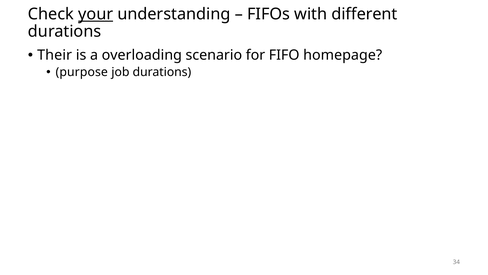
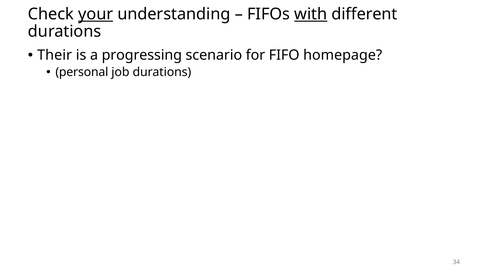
with underline: none -> present (311, 14)
overloading: overloading -> progressing (142, 55)
purpose: purpose -> personal (82, 72)
